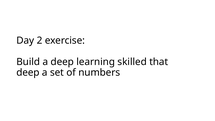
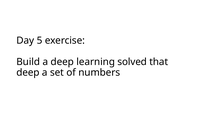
2: 2 -> 5 (40, 40)
skilled: skilled -> solved (132, 62)
